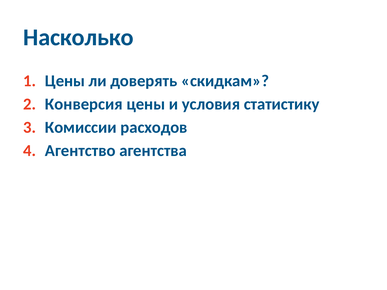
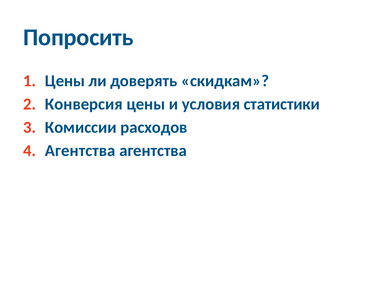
Насколько: Насколько -> Попросить (78, 37)
статистику: статистику -> статистики (282, 104)
Агентство: Агентство -> Агентства (80, 151)
